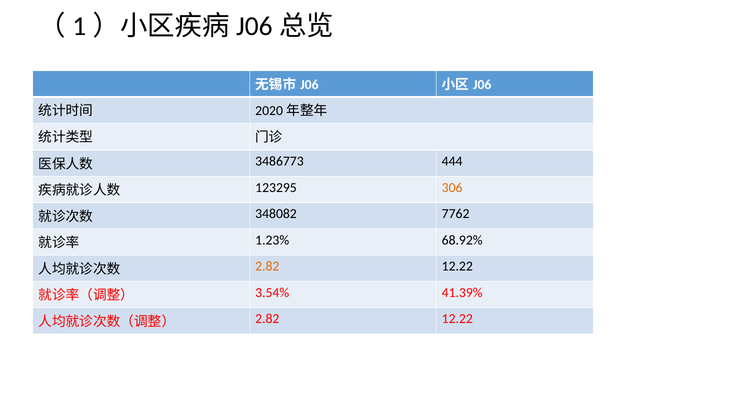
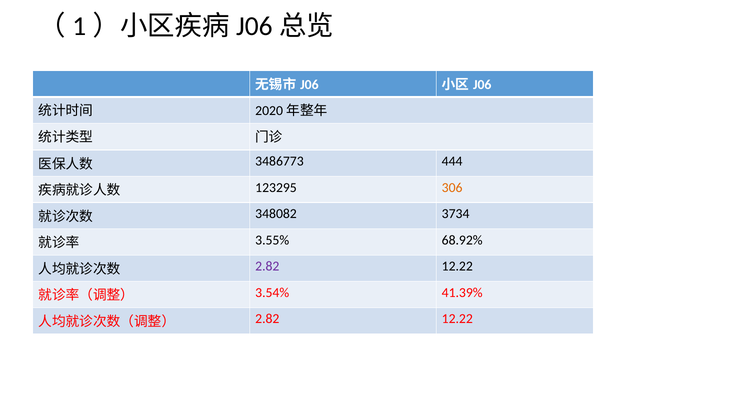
7762: 7762 -> 3734 (456, 214)
1.23%: 1.23% -> 3.55% (272, 240)
2.82 colour: orange -> purple (267, 267)
